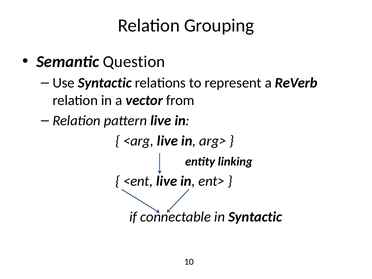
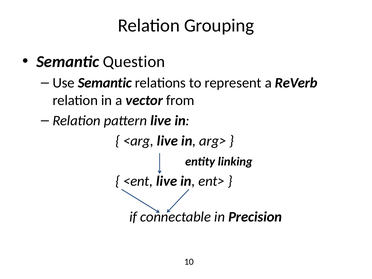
Use Syntactic: Syntactic -> Semantic (105, 83)
in Syntactic: Syntactic -> Precision (255, 217)
